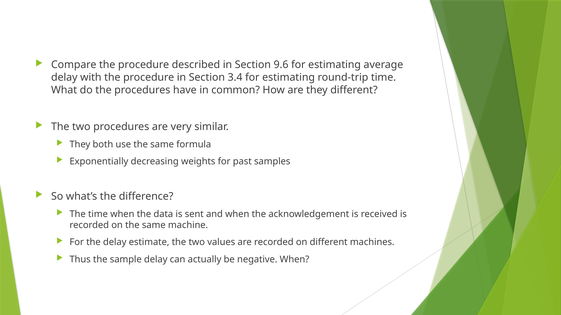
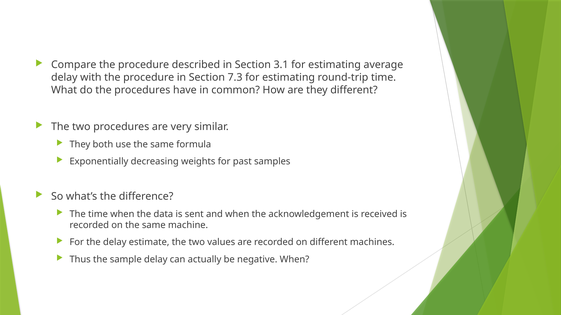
9.6: 9.6 -> 3.1 (281, 65)
3.4: 3.4 -> 7.3 (235, 77)
